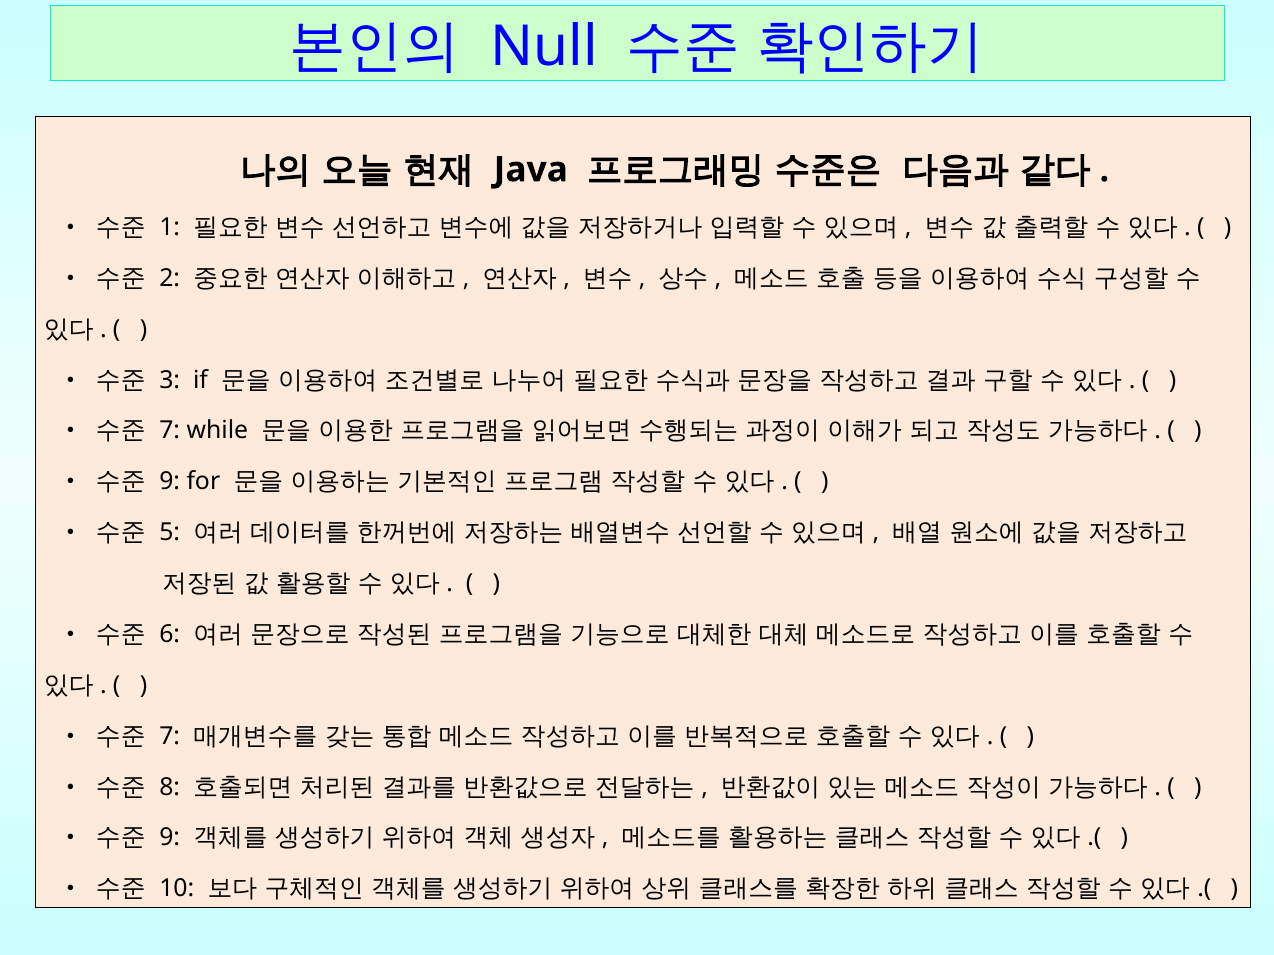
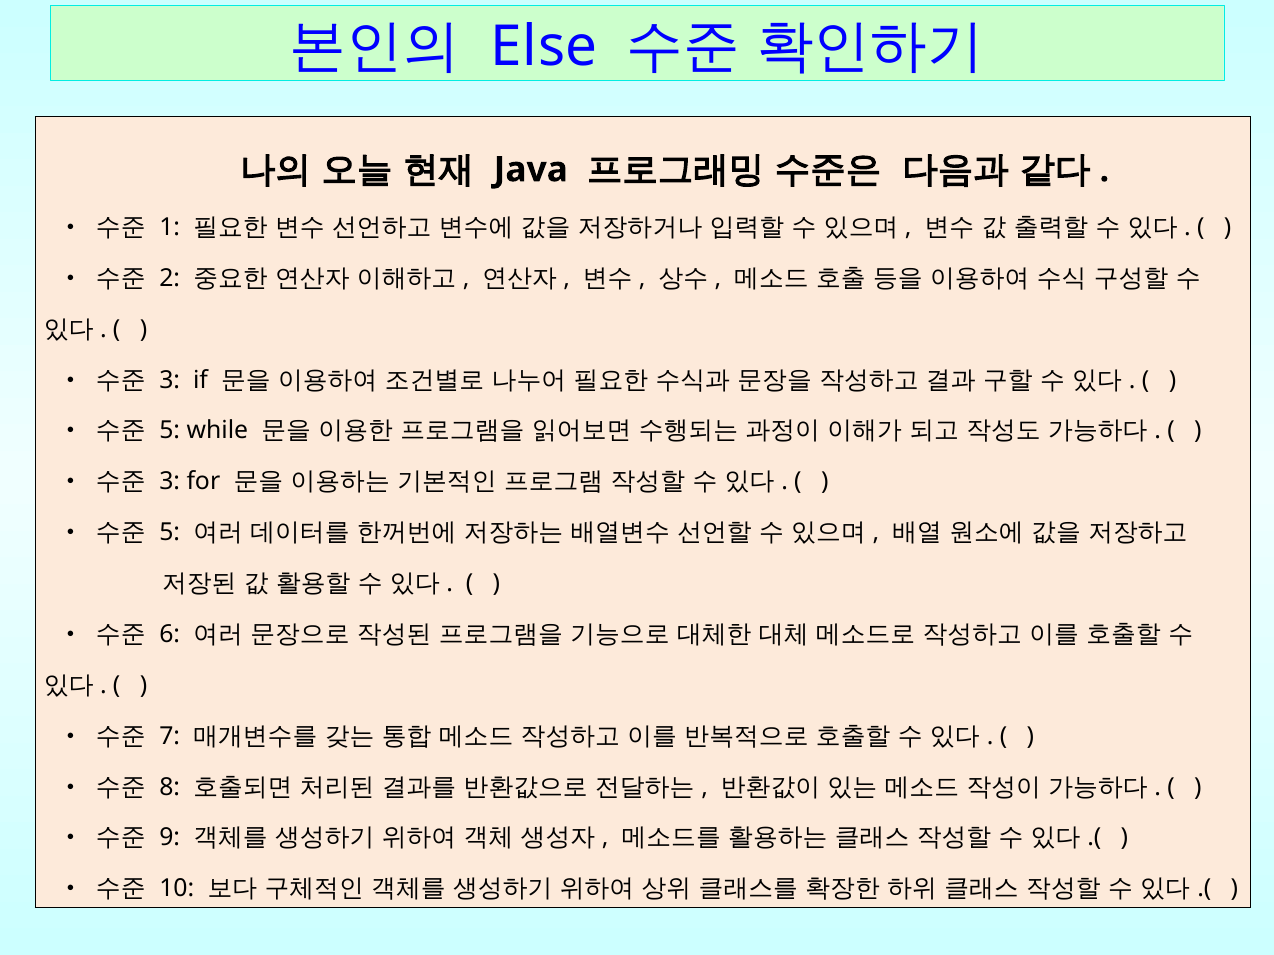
Null: Null -> Else (544, 47)
7: 7 -> 5 (170, 431)
9: 9 -> 3 (170, 482)
